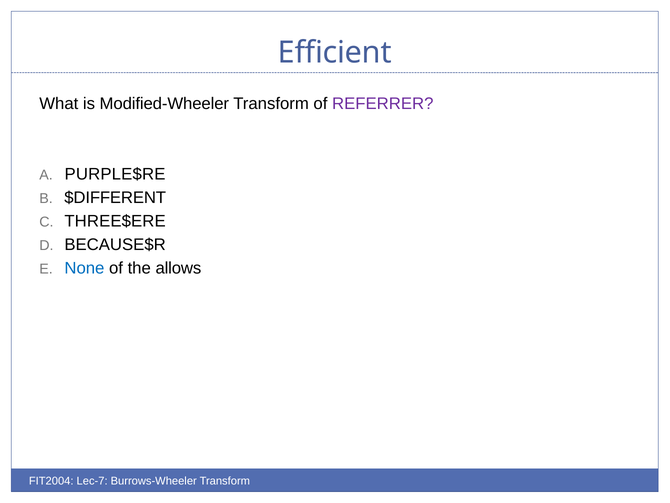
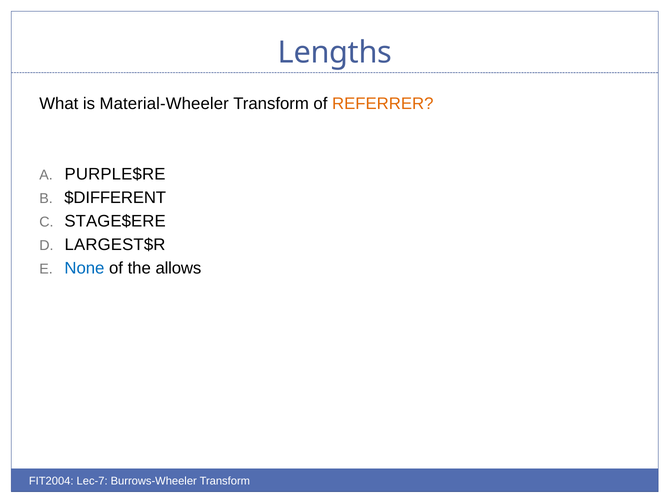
Efficient: Efficient -> Lengths (335, 53)
Modified-Wheeler: Modified-Wheeler -> Material-Wheeler (164, 104)
REFERRER colour: purple -> orange (383, 104)
THREE$ERE: THREE$ERE -> STAGE$ERE (115, 221)
BECAUSE$R: BECAUSE$R -> LARGEST$R (115, 245)
